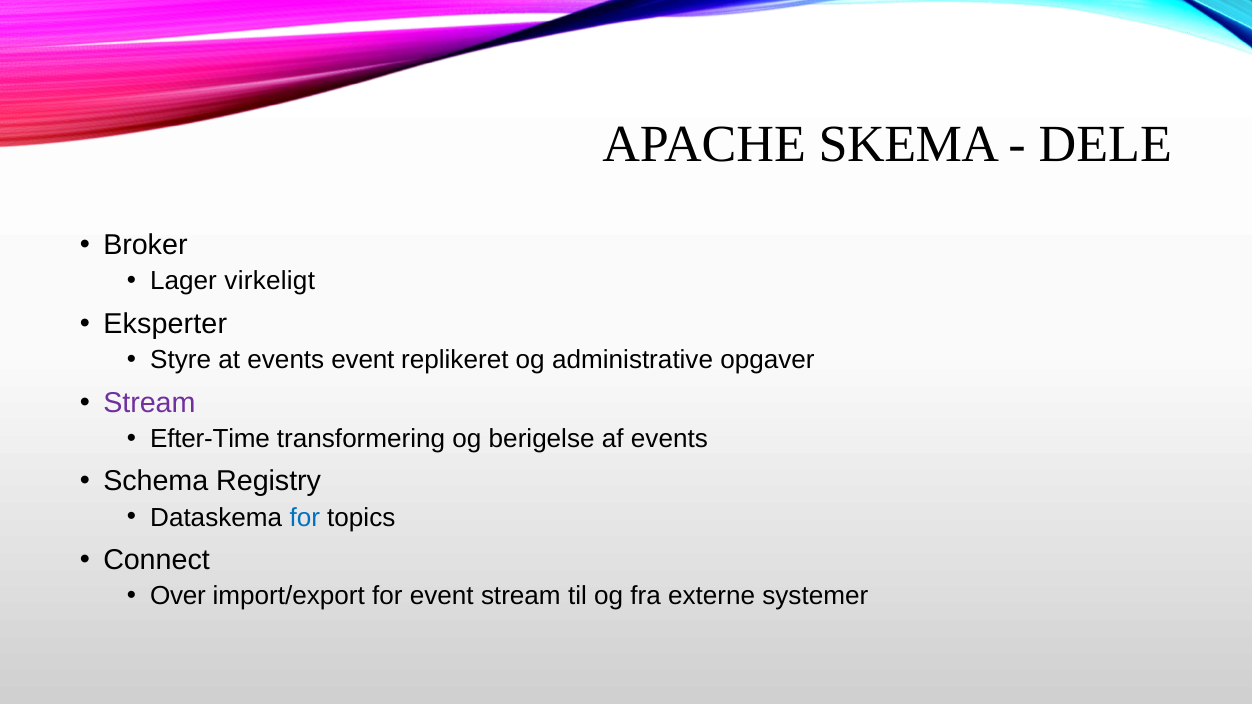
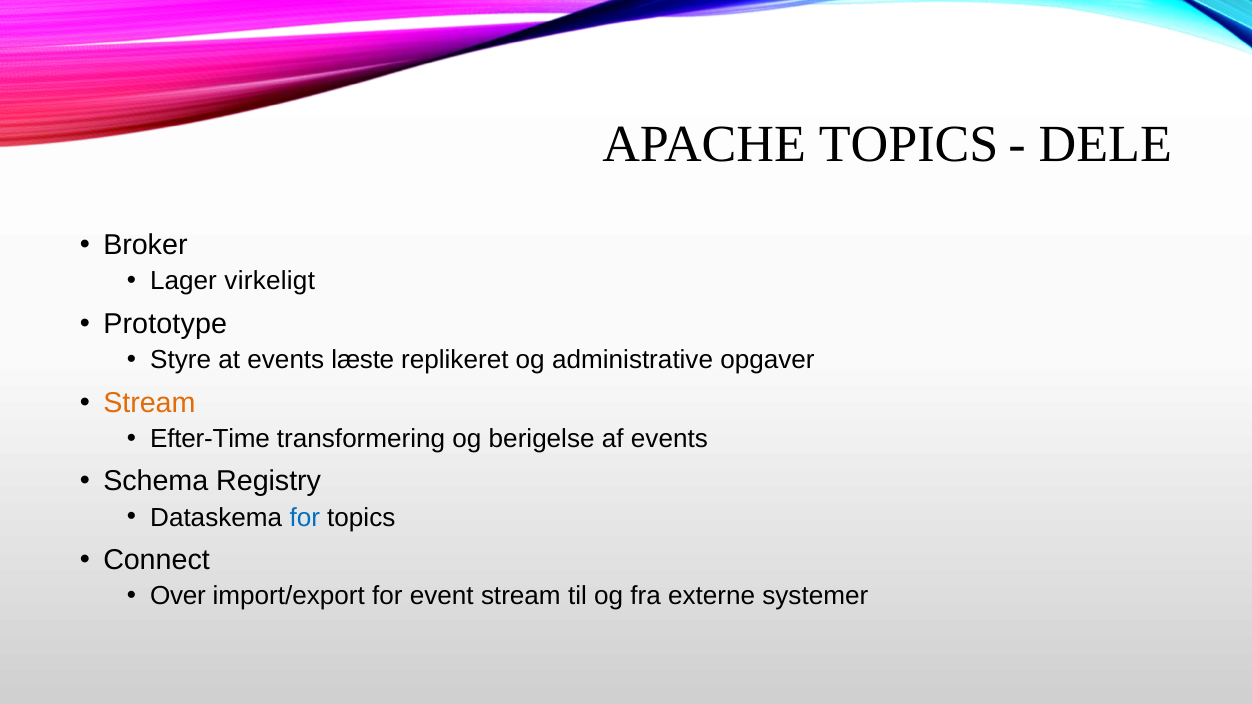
APACHE SKEMA: SKEMA -> TOPICS (909, 145)
Eksperter: Eksperter -> Prototype (165, 324)
events event: event -> læste (363, 360)
Stream colour: purple -> orange (149, 403)
